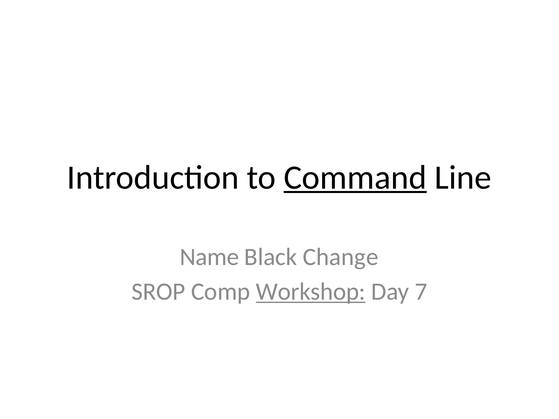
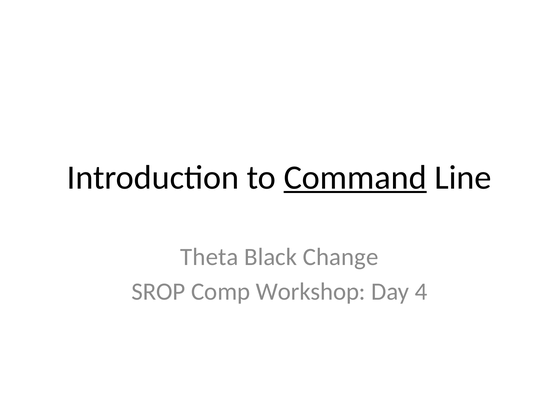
Name: Name -> Theta (209, 257)
Workshop underline: present -> none (311, 292)
7: 7 -> 4 (421, 292)
